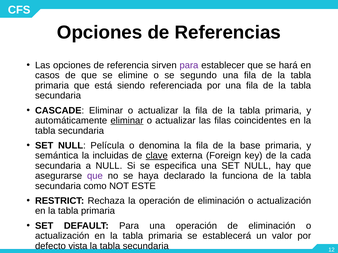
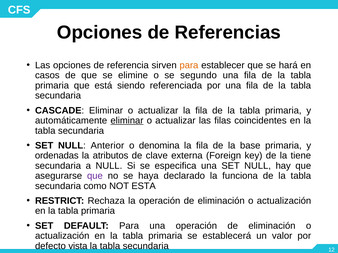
para colour: purple -> orange (189, 65)
Película: Película -> Anterior (107, 146)
semántica: semántica -> ordenadas (57, 156)
incluidas: incluidas -> atributos (111, 156)
clave underline: present -> none (157, 156)
cada: cada -> tiene (301, 156)
ESTE: ESTE -> ESTA (144, 186)
